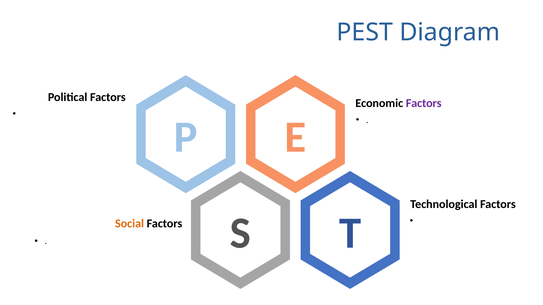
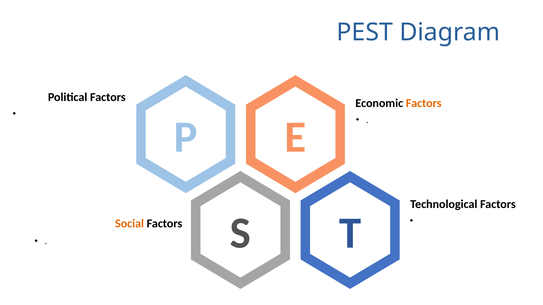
Factors colour: purple -> orange (424, 103)
